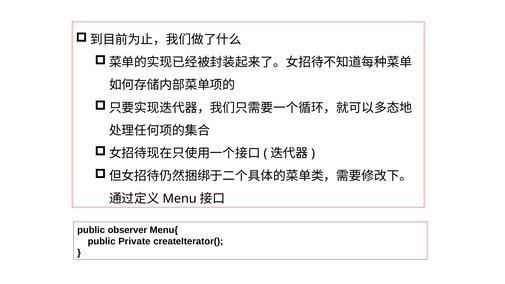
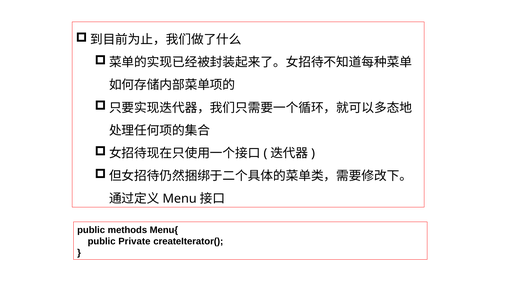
observer: observer -> methods (127, 230)
